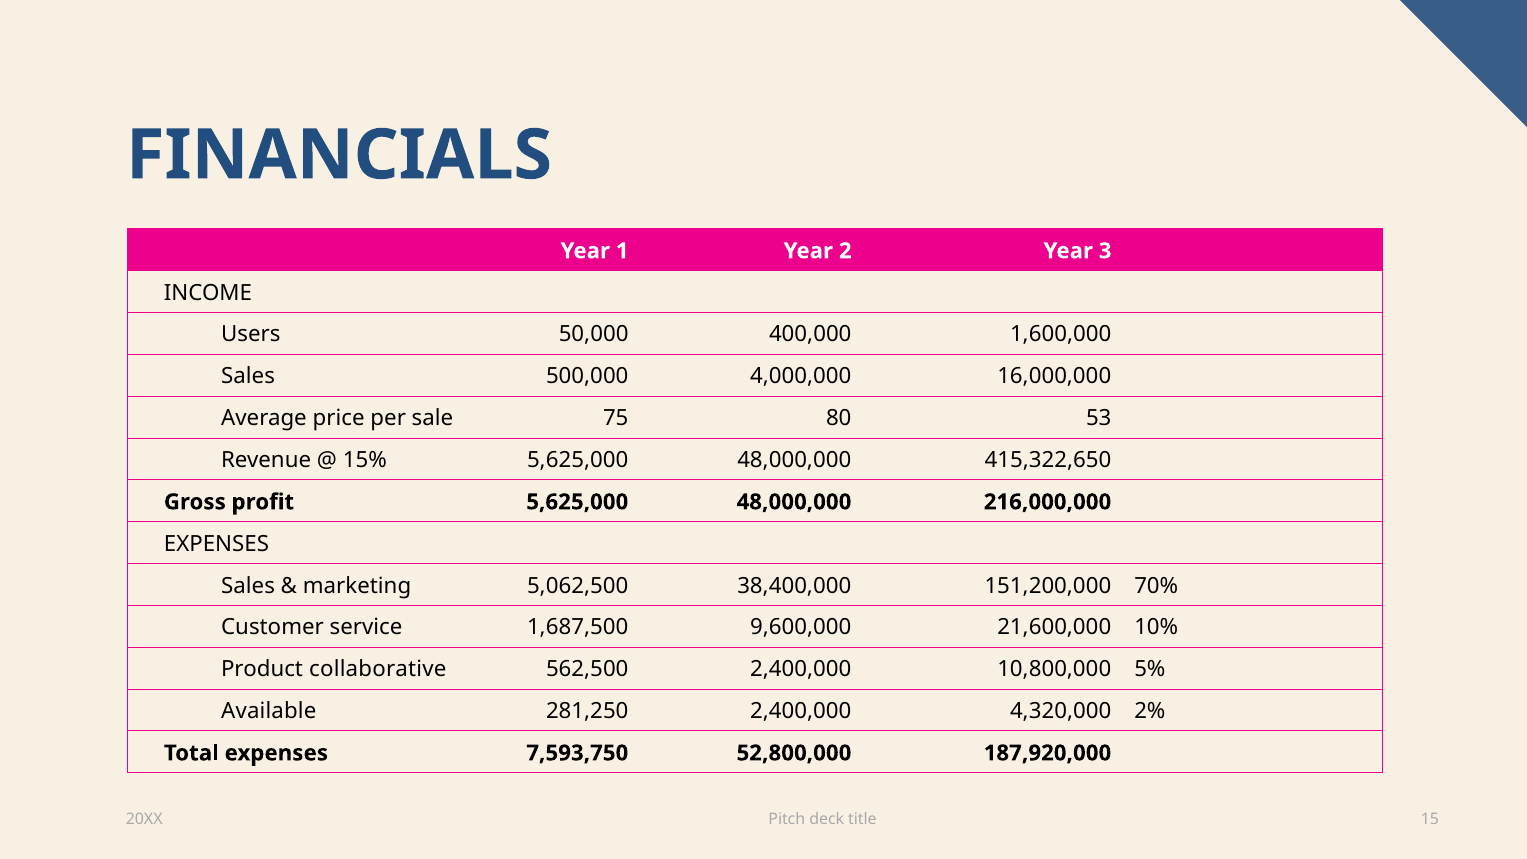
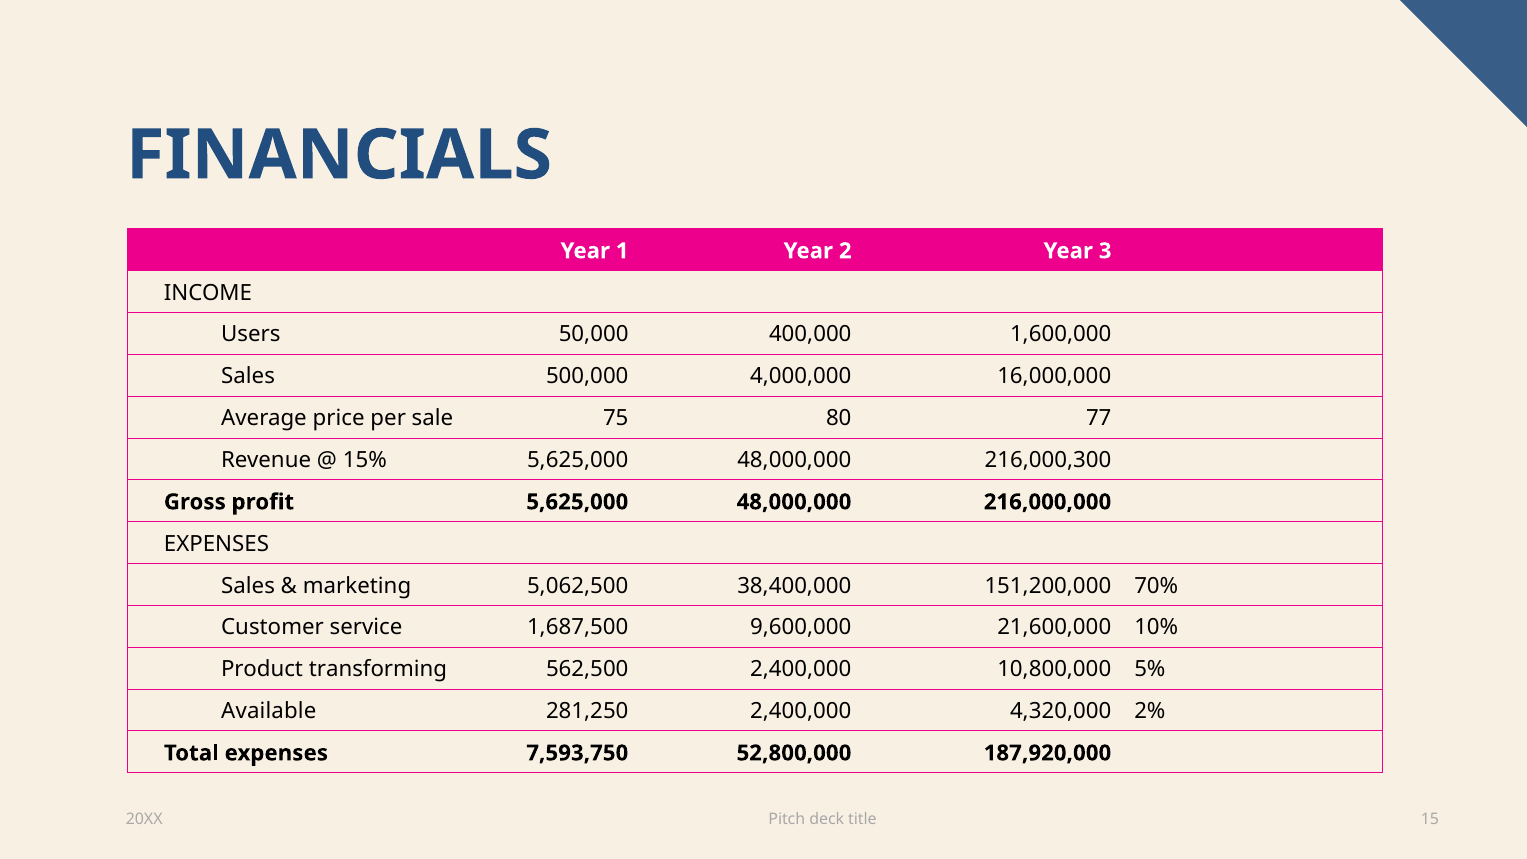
53: 53 -> 77 (1099, 418)
415,322,650: 415,322,650 -> 216,000,300 (1048, 460)
collaborative: collaborative -> transforming (378, 669)
